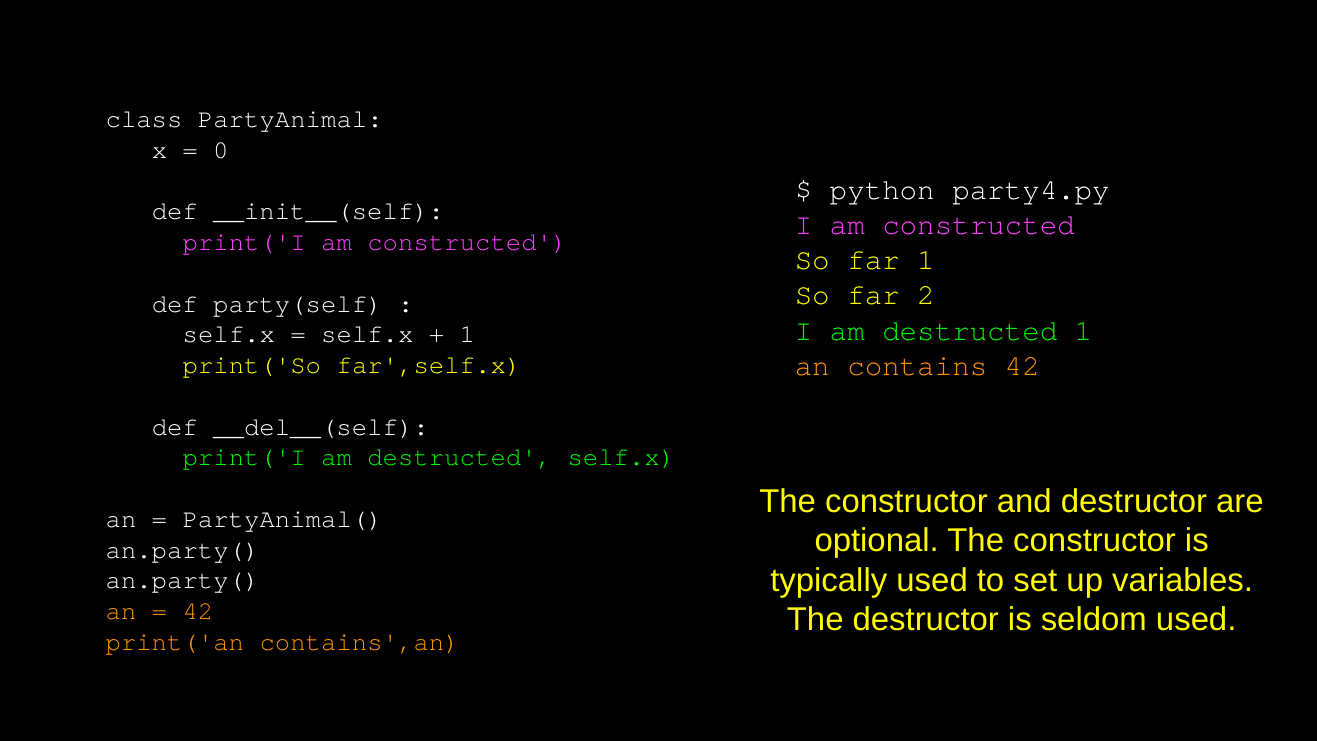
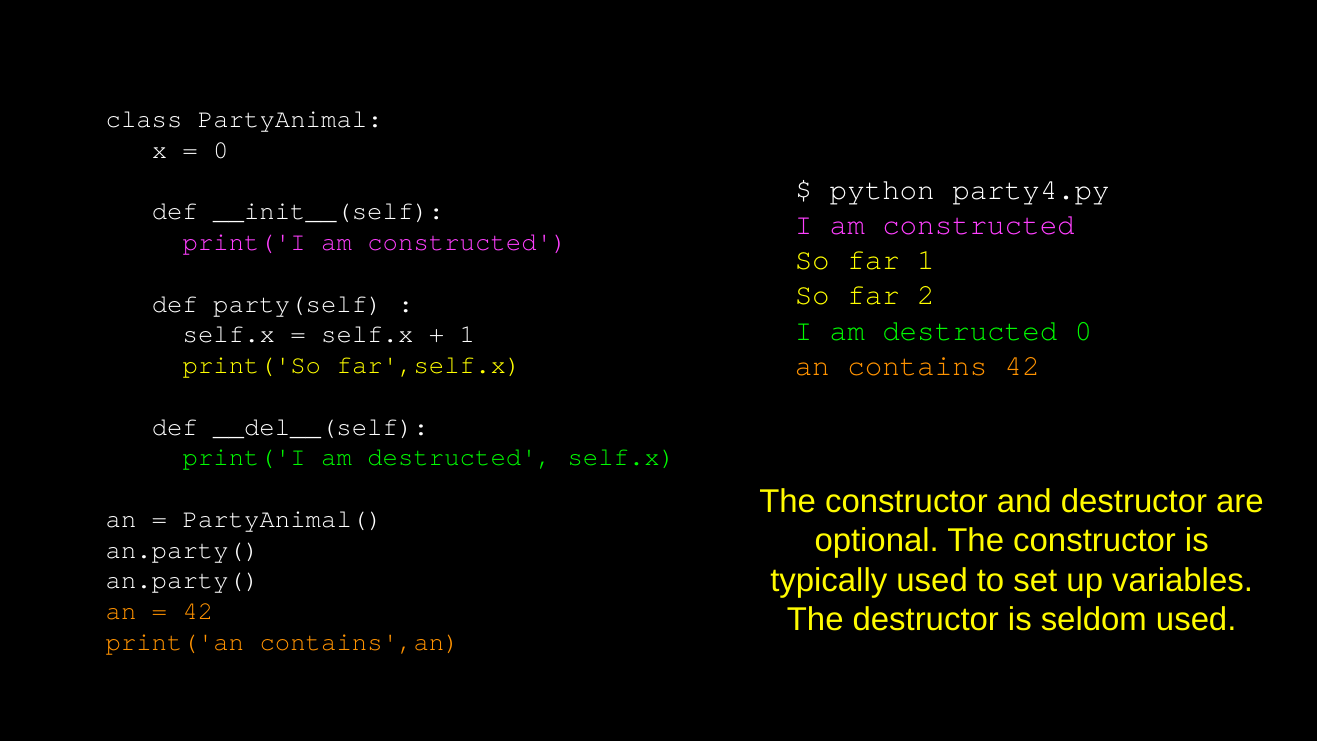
destructed 1: 1 -> 0 (1083, 330)
